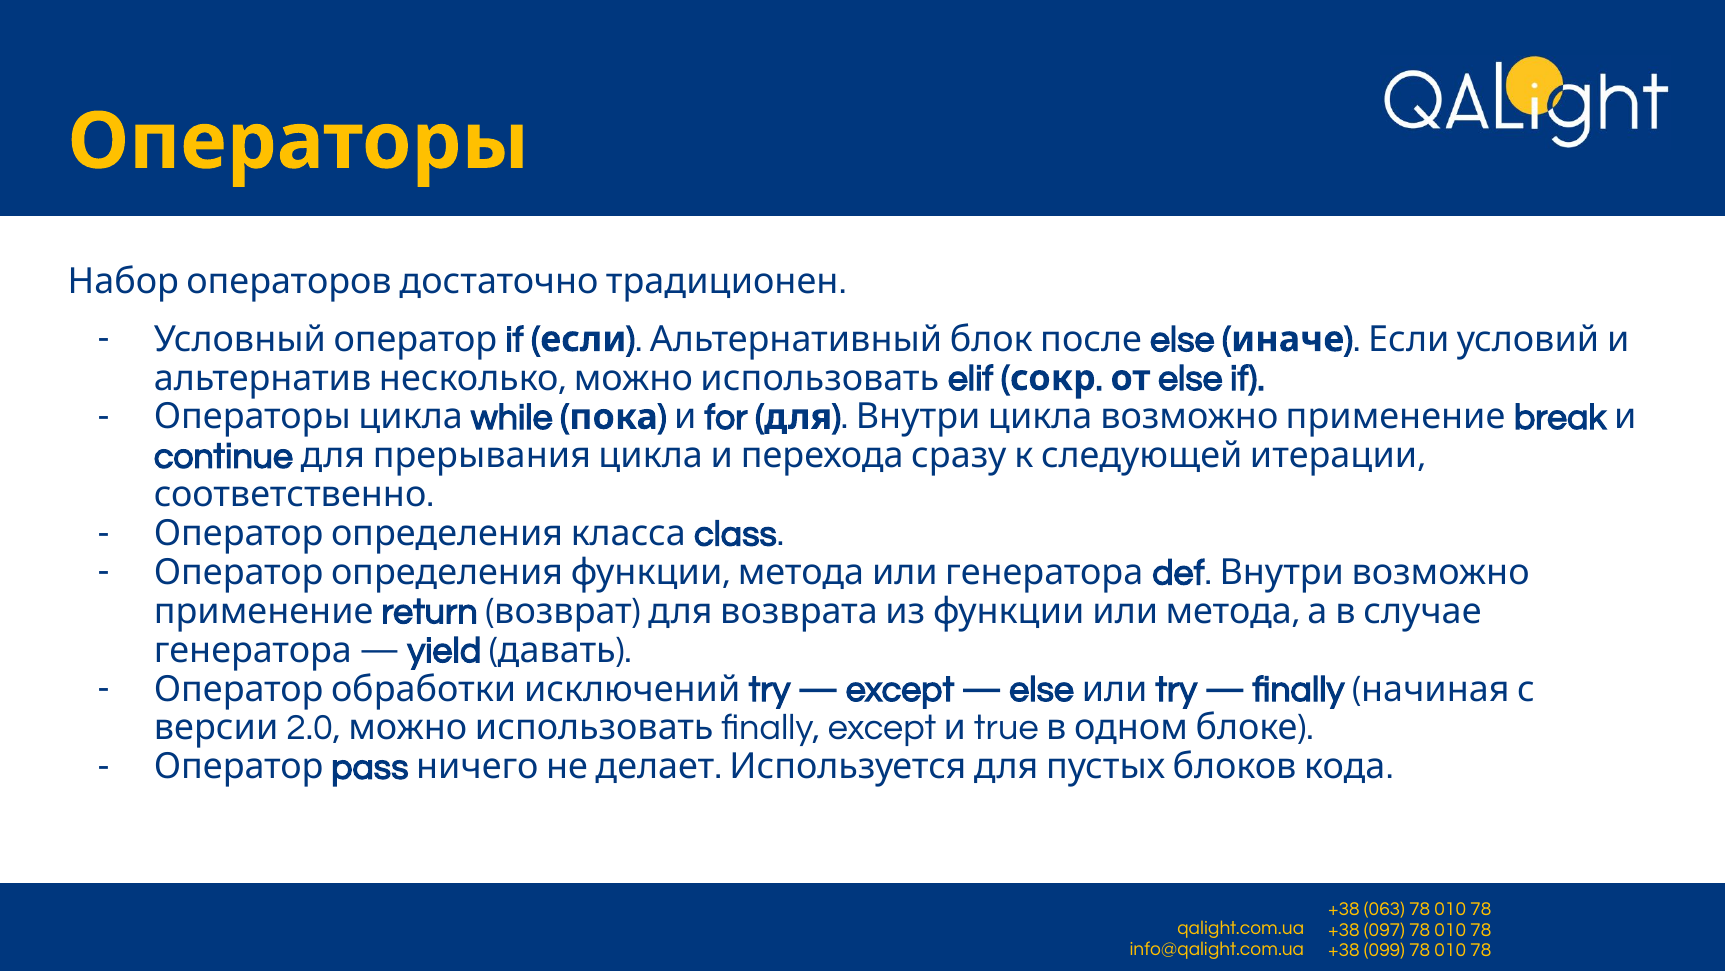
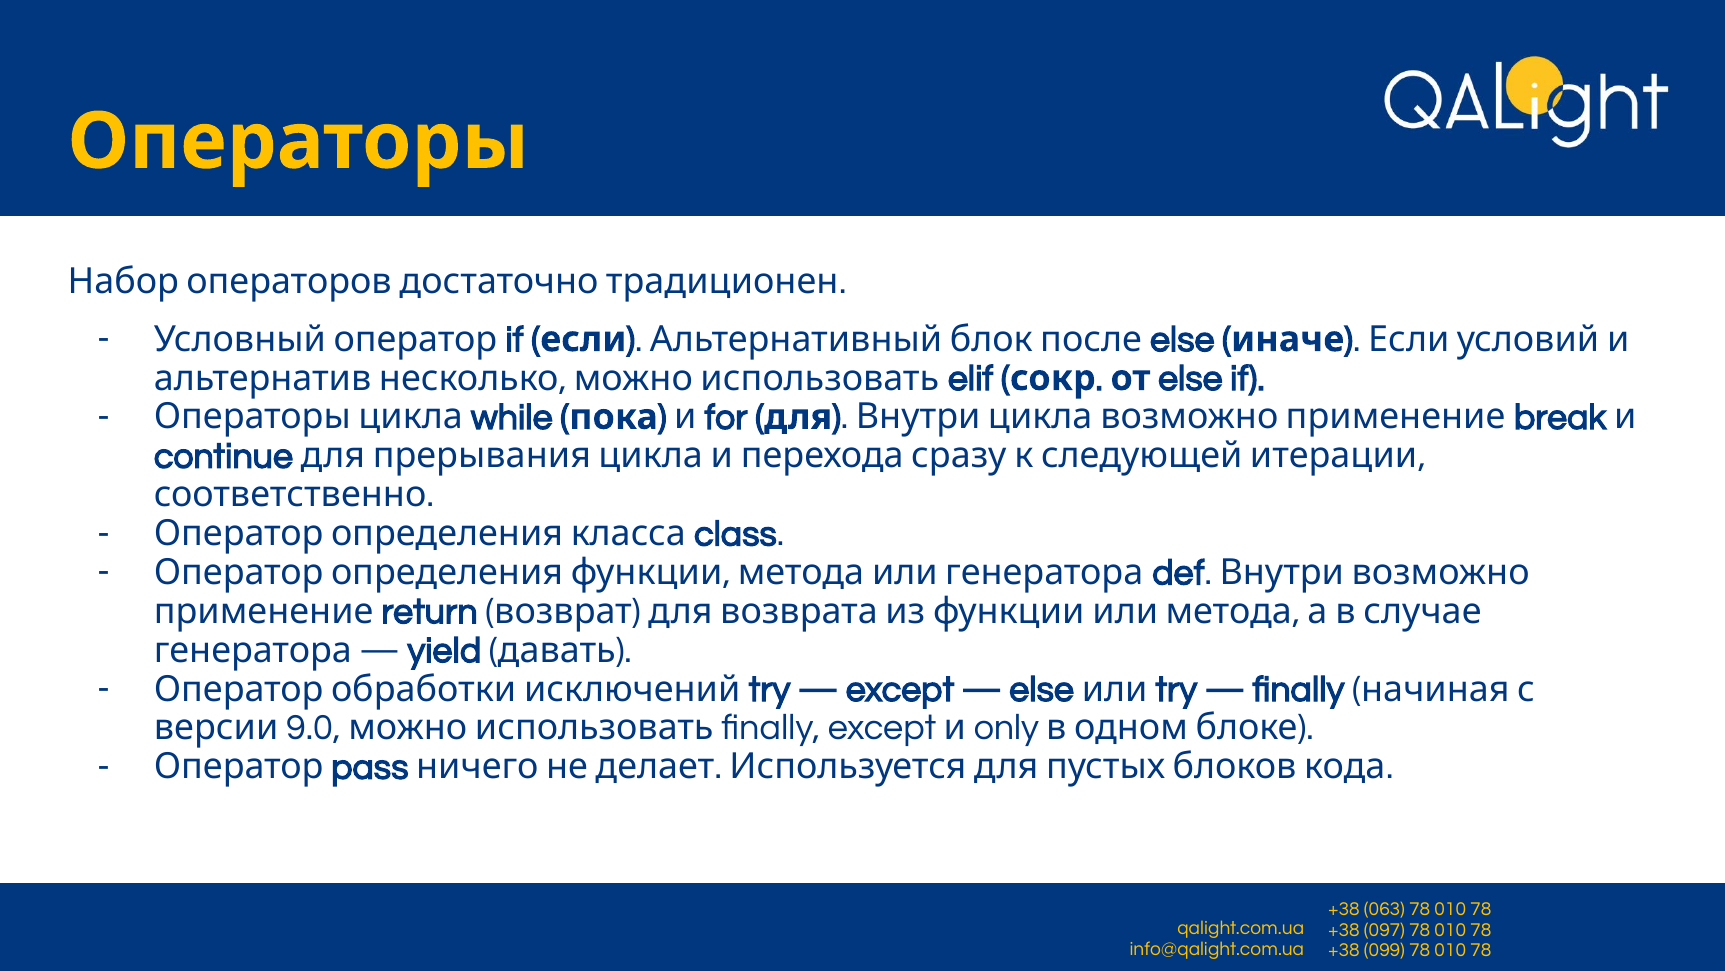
2.0: 2.0 -> 9.0 (313, 728)
true: true -> only (1006, 728)
